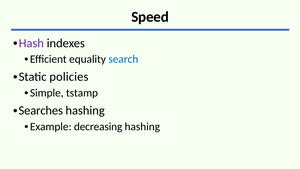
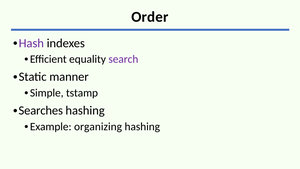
Speed: Speed -> Order (150, 17)
search colour: blue -> purple (123, 59)
policies: policies -> manner (69, 77)
decreasing: decreasing -> organizing (98, 126)
